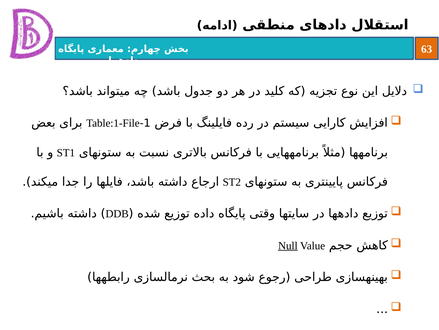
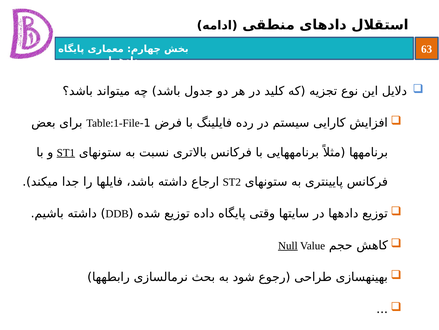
ST1 underline: none -> present (66, 152)
